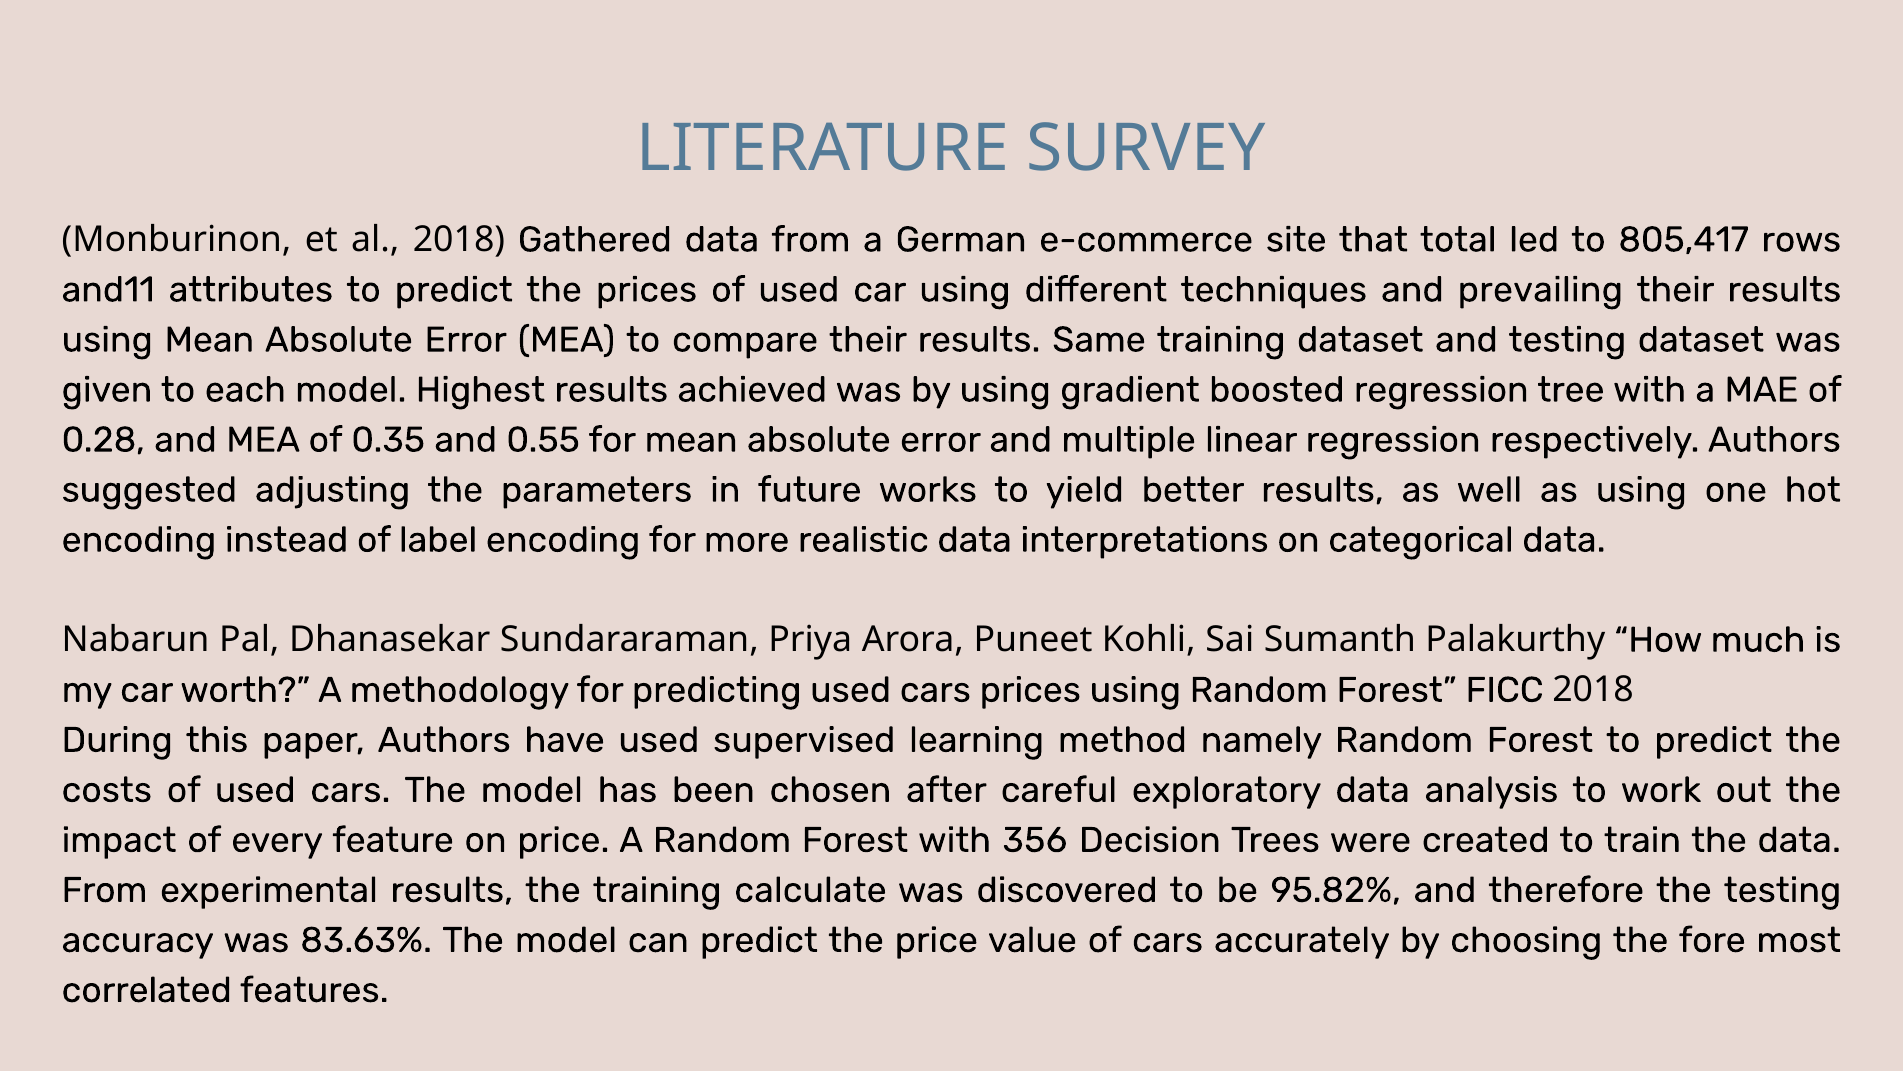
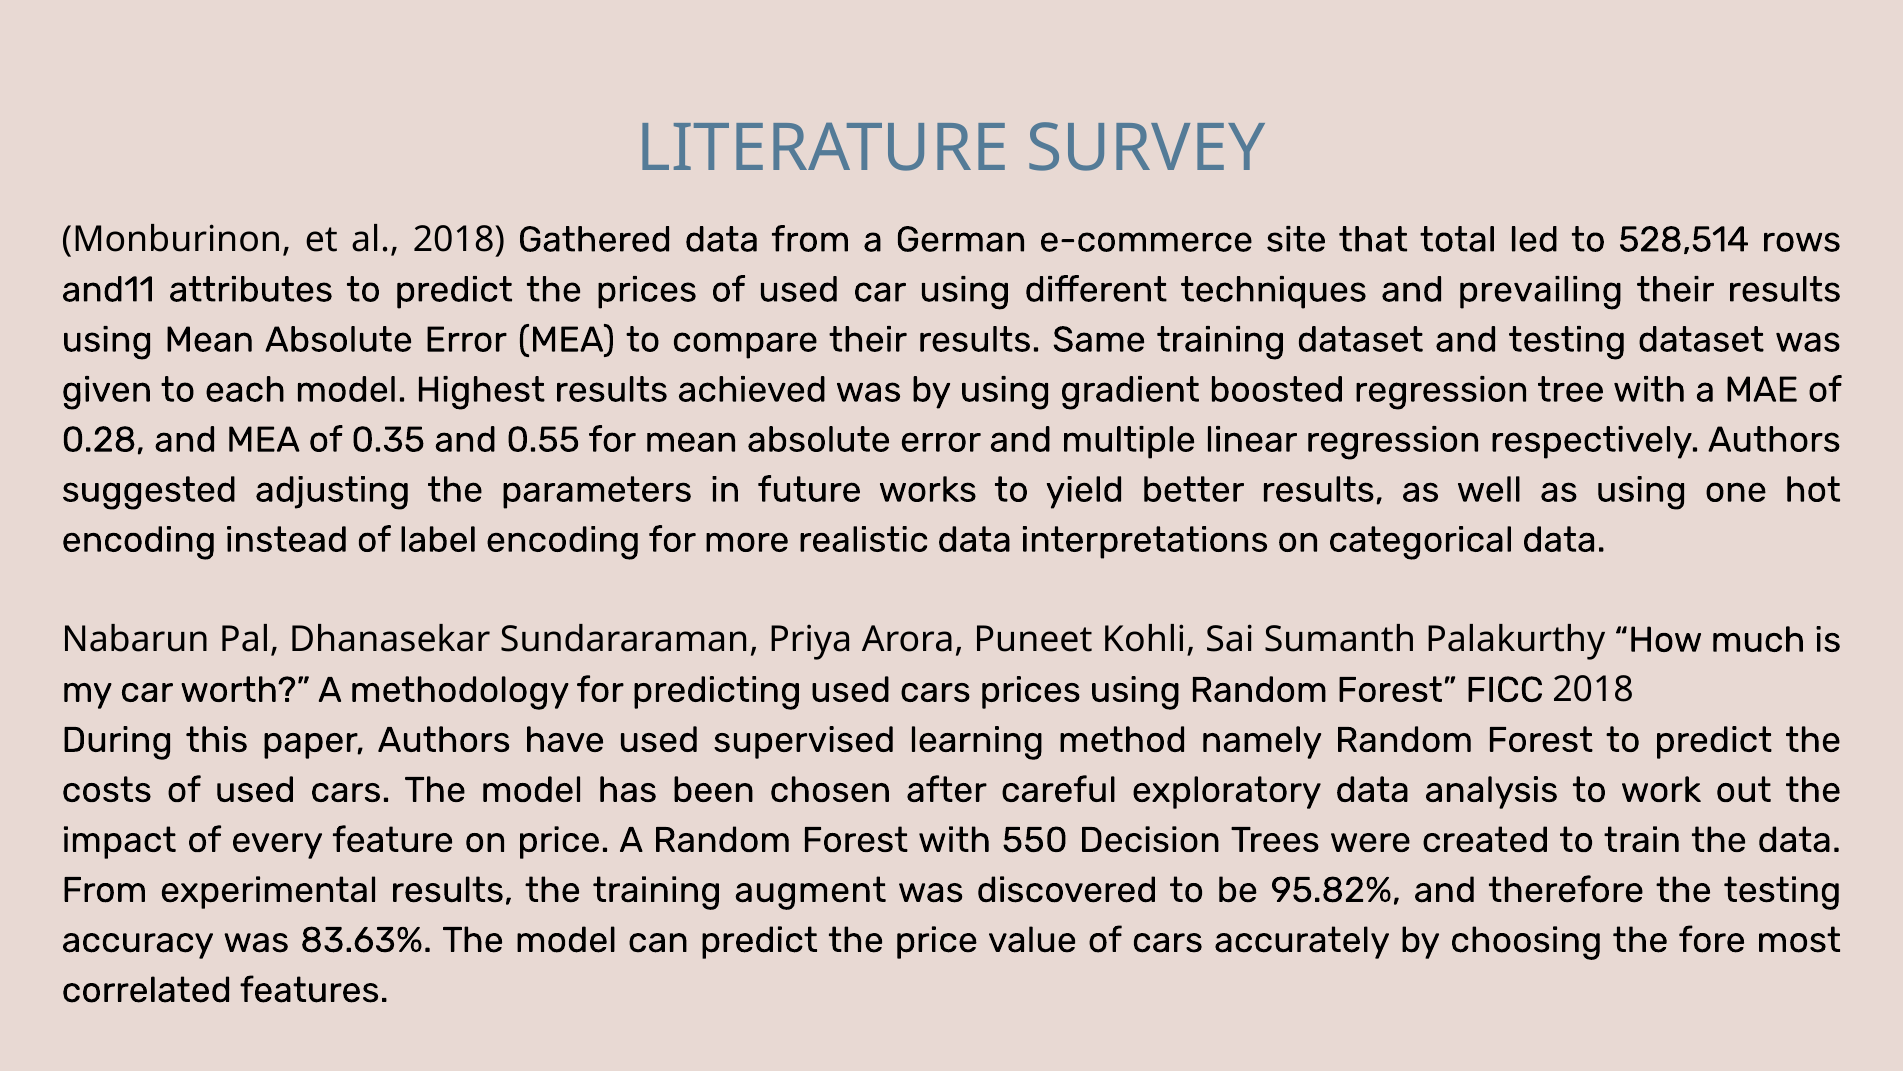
805,417: 805,417 -> 528,514 (1684, 240)
356: 356 -> 550 (1035, 840)
calculate: calculate -> augment (810, 890)
